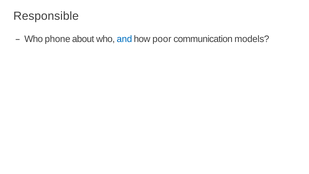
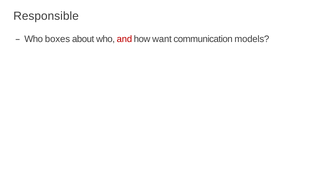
phone: phone -> boxes (57, 39)
and colour: blue -> red (124, 39)
poor: poor -> want (162, 39)
